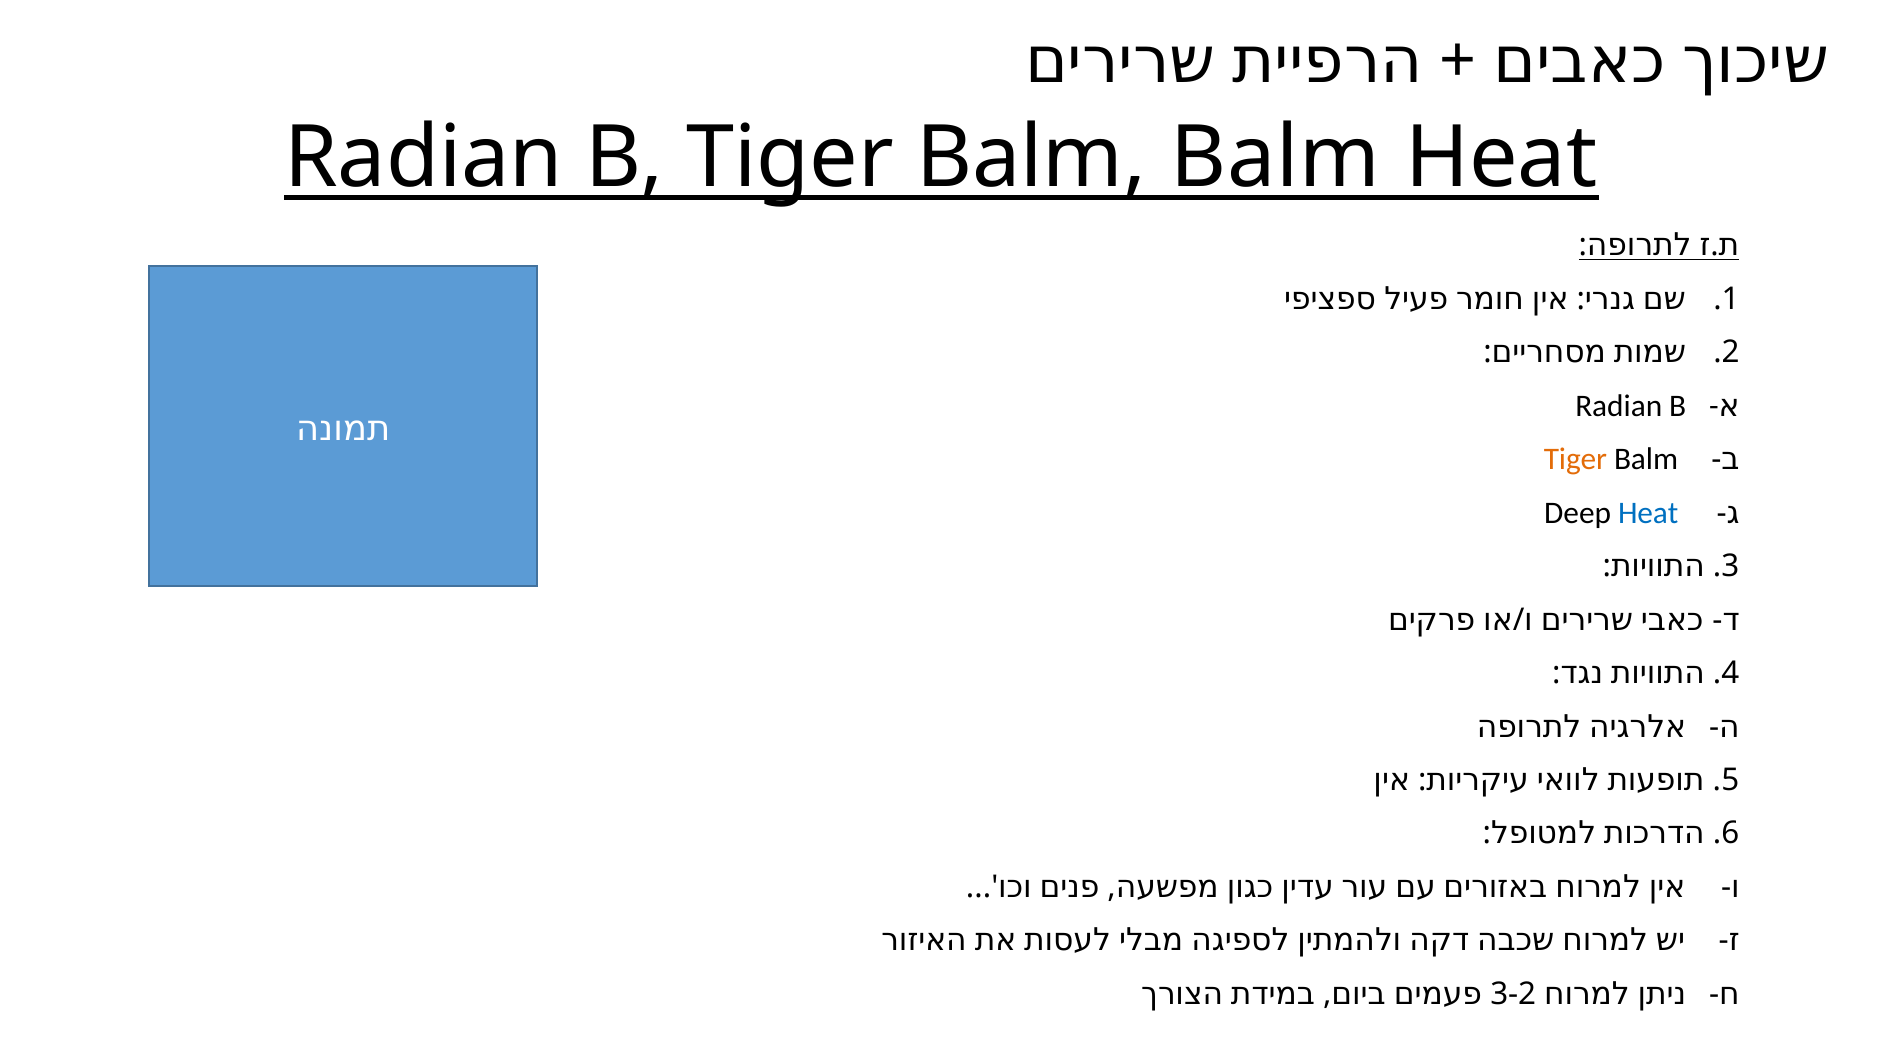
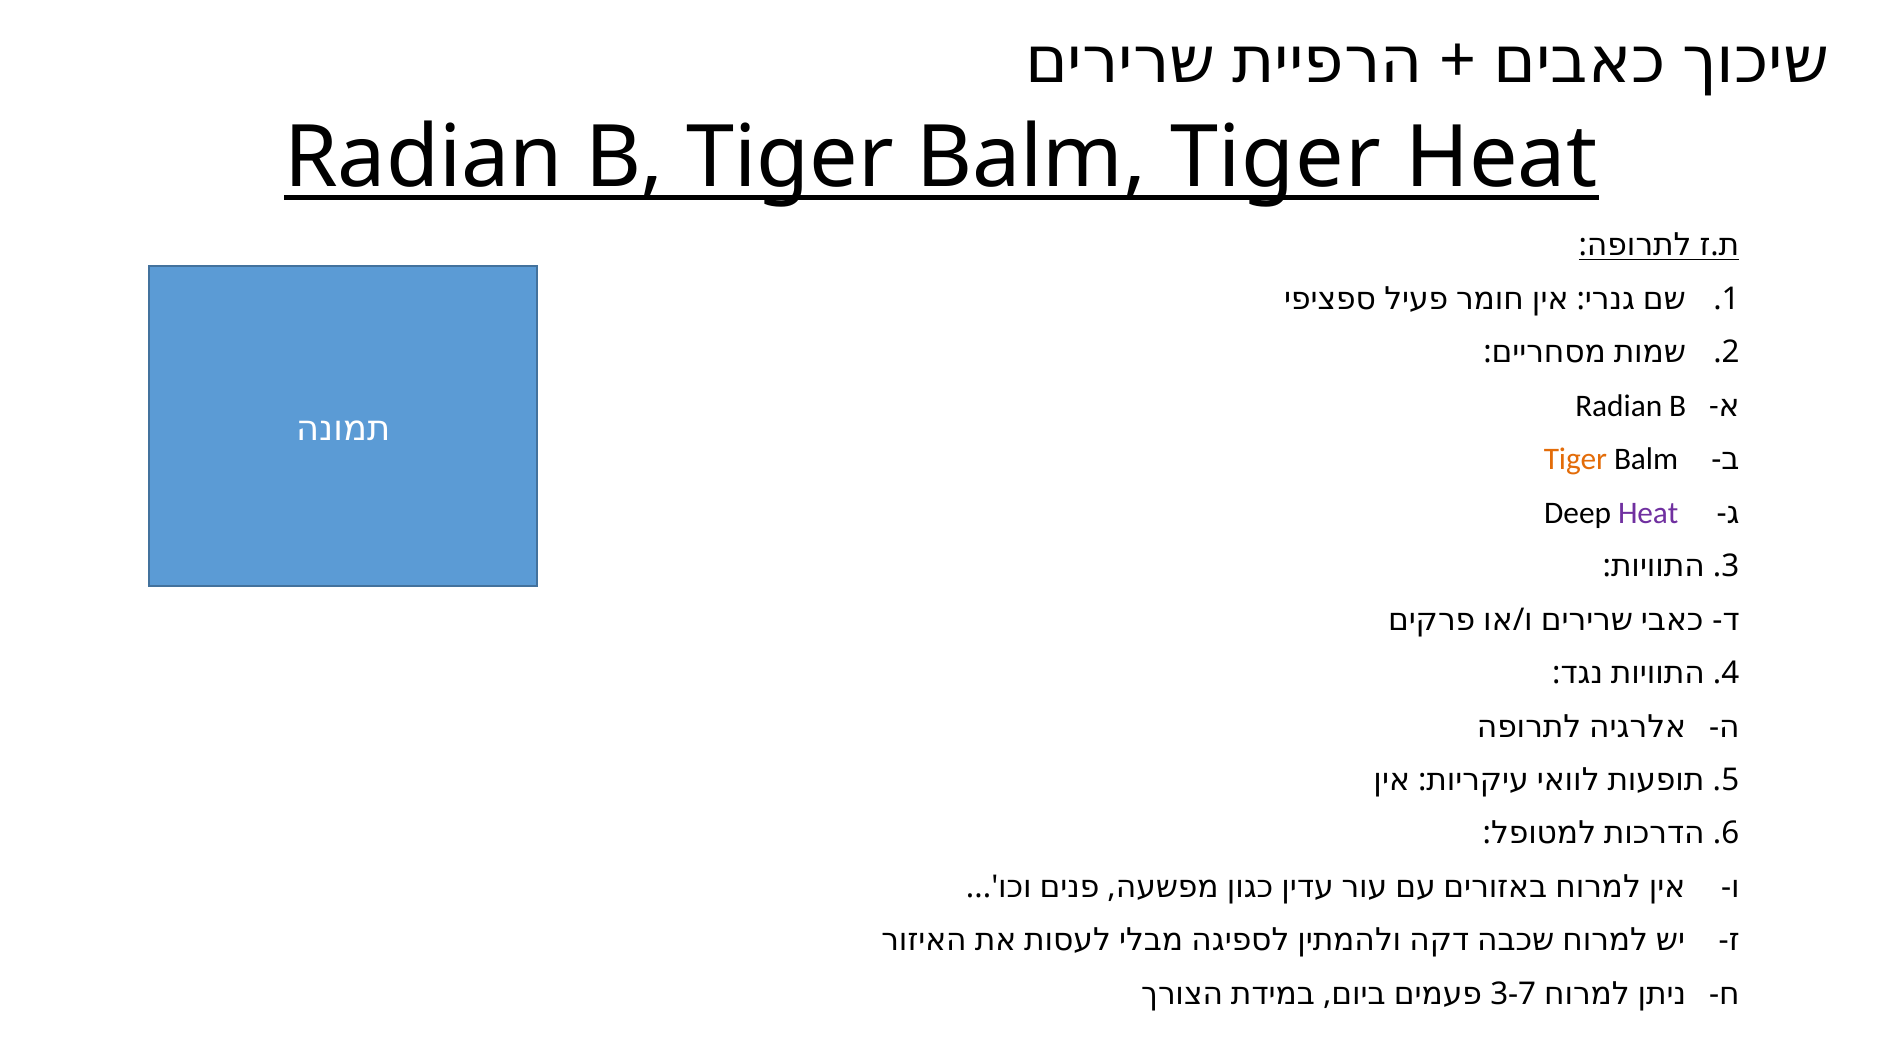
Balm Balm: Balm -> Tiger (1276, 158)
Heat colour: blue -> purple (1648, 513)
3-2: 3-2 -> 3-7 (1513, 994)
